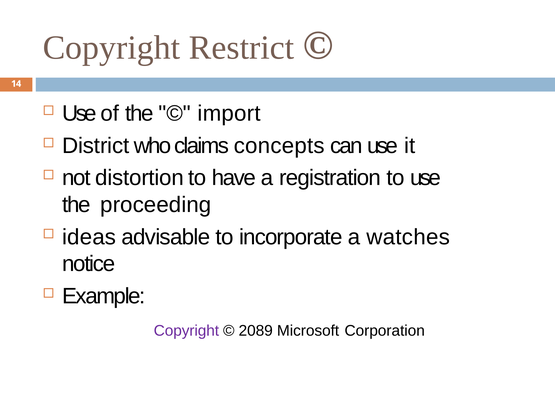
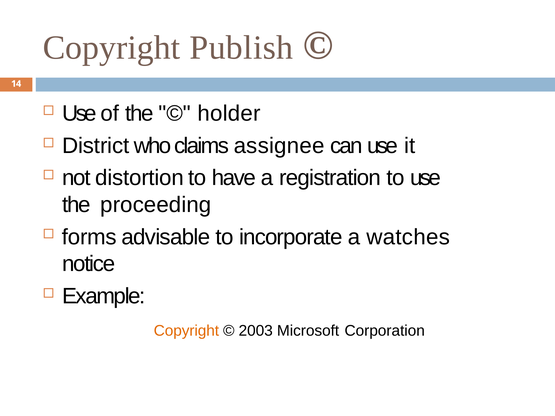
Restrict: Restrict -> Publish (241, 48)
import: import -> holder (229, 114)
concepts: concepts -> assignee (279, 146)
ideas: ideas -> forms (89, 237)
Copyright colour: purple -> orange (186, 331)
2089: 2089 -> 2003 (256, 331)
